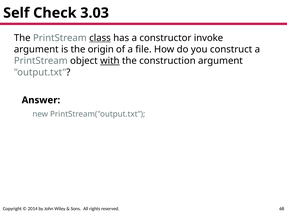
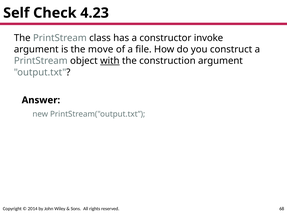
3.03: 3.03 -> 4.23 (95, 13)
class underline: present -> none (100, 38)
origin: origin -> move (101, 49)
